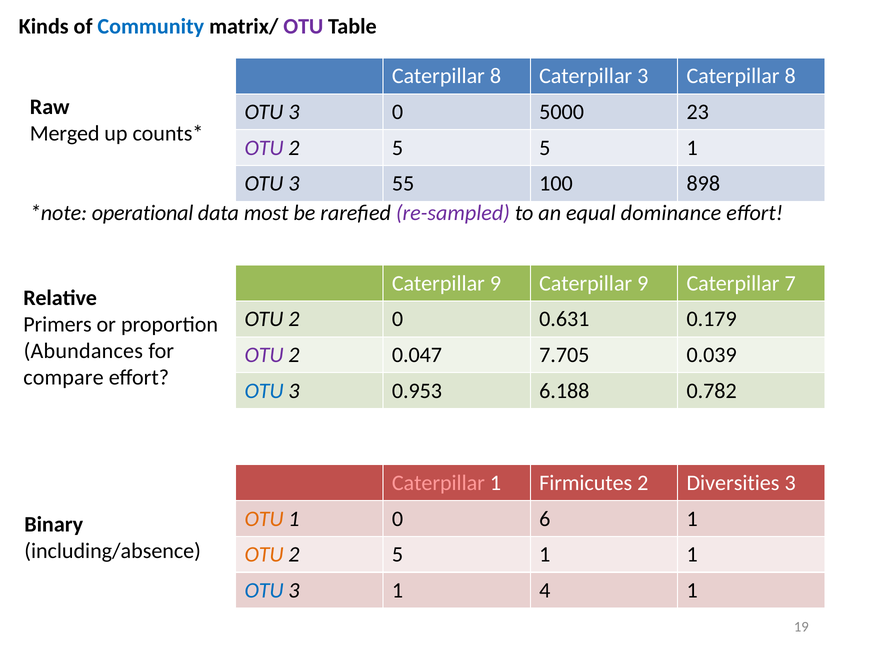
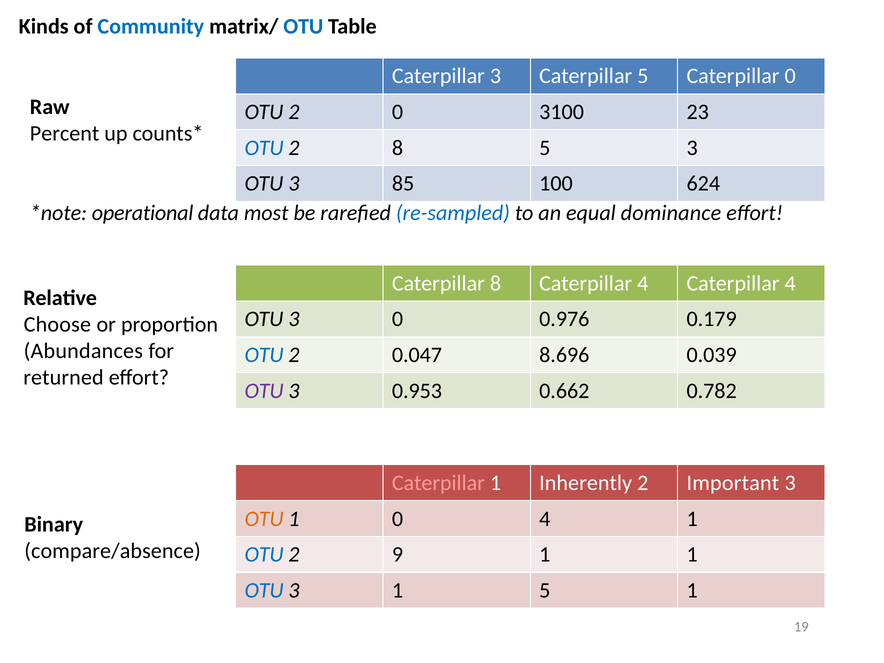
OTU colour: purple -> blue (303, 27)
8: 8 -> 3 (495, 76)
Caterpillar 3: 3 -> 5 (643, 76)
8: 8 -> 0 (790, 76)
3: 3 -> 2 (294, 112)
5000: 5000 -> 3100 (562, 112)
Merged: Merged -> Percent (65, 133)
OTU colour: purple -> blue (264, 148)
5: 5 -> 8 (397, 148)
1: 1 -> 3 (692, 148)
55: 55 -> 85 (403, 184)
898: 898 -> 624 (703, 184)
re-sampled colour: purple -> blue (453, 213)
9: 9 -> 8 (495, 283)
9: 9 -> 4 (643, 283)
7: 7 -> 4 (790, 283)
2: 2 -> 3 (294, 319)
0.631: 0.631 -> 0.976 (564, 319)
Primers: Primers -> Choose (57, 324)
OTU colour: purple -> blue (264, 355)
7.705: 7.705 -> 8.696 (564, 355)
compare: compare -> returned (63, 377)
OTU colour: blue -> purple (264, 391)
6.188: 6.188 -> 0.662 (564, 391)
Firmicutes: Firmicutes -> Inherently (586, 483)
Diversities: Diversities -> Important (733, 483)
0 6: 6 -> 4 (545, 519)
including/absence: including/absence -> compare/absence (113, 551)
OTU colour: orange -> blue (264, 555)
5: 5 -> 9 (397, 555)
1 4: 4 -> 5 (545, 590)
